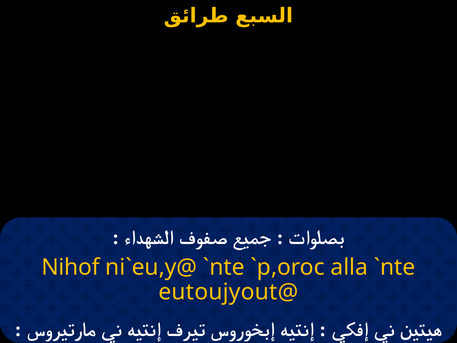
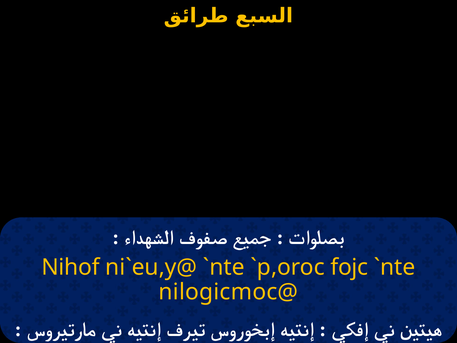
alla: alla -> fojc (349, 267)
eutoujyout@: eutoujyout@ -> nilogicmoc@ (228, 292)
